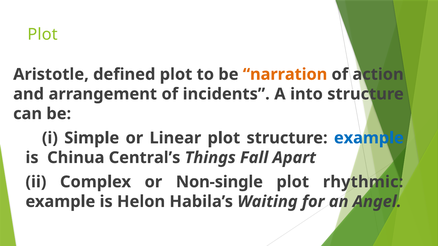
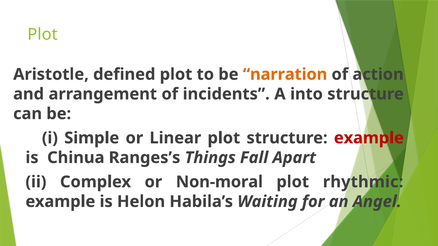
example colour: blue -> red (369, 138)
Central’s: Central’s -> Ranges’s (144, 158)
Non-single: Non-single -> Non-moral (219, 182)
